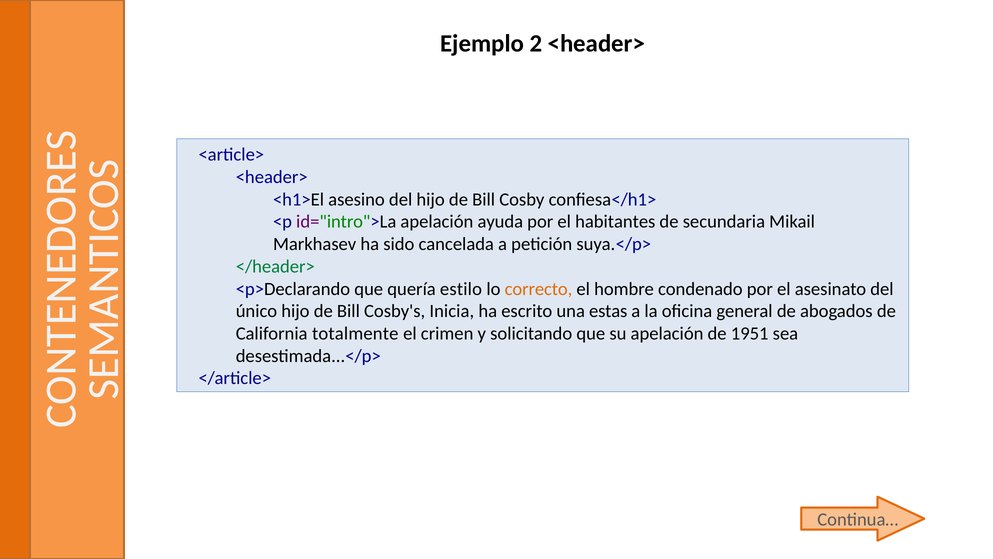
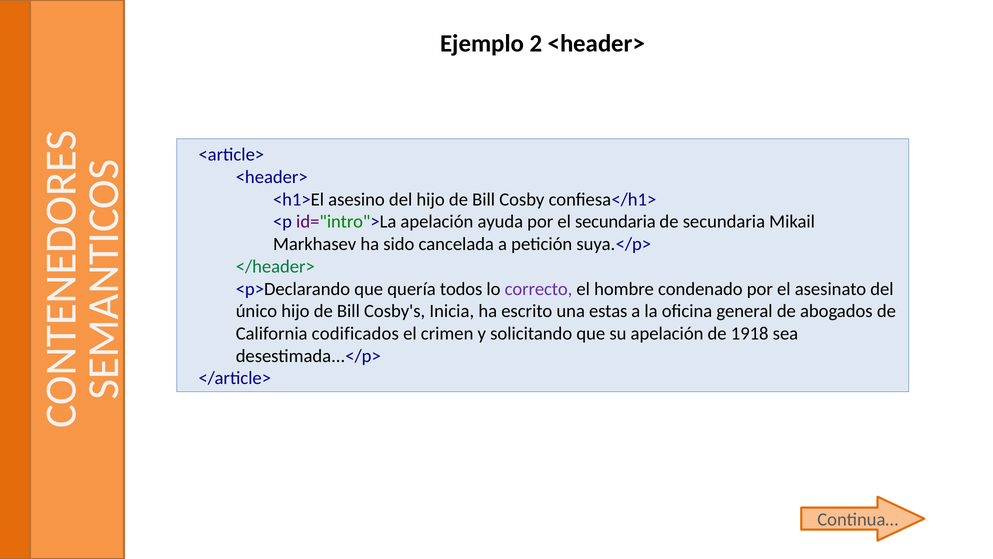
el habitantes: habitantes -> secundaria (615, 222)
estilo: estilo -> todos (461, 289)
correcto colour: orange -> purple (539, 289)
totalmente: totalmente -> codificados (355, 333)
1951: 1951 -> 1918 (750, 333)
